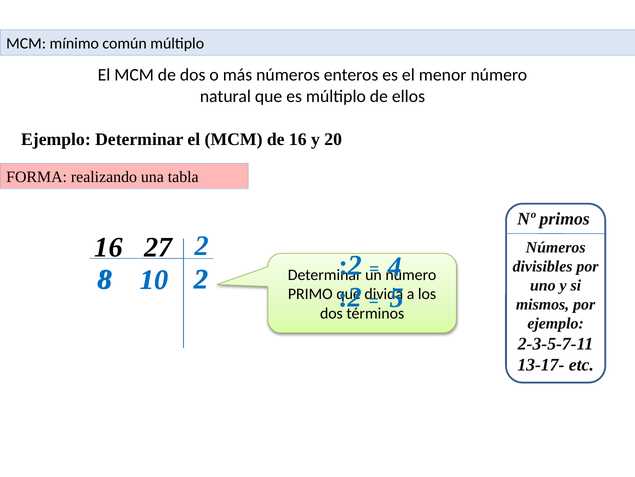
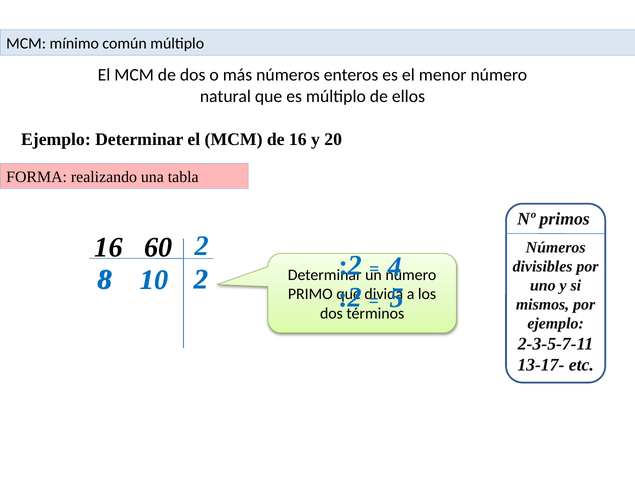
27: 27 -> 60 (158, 247)
